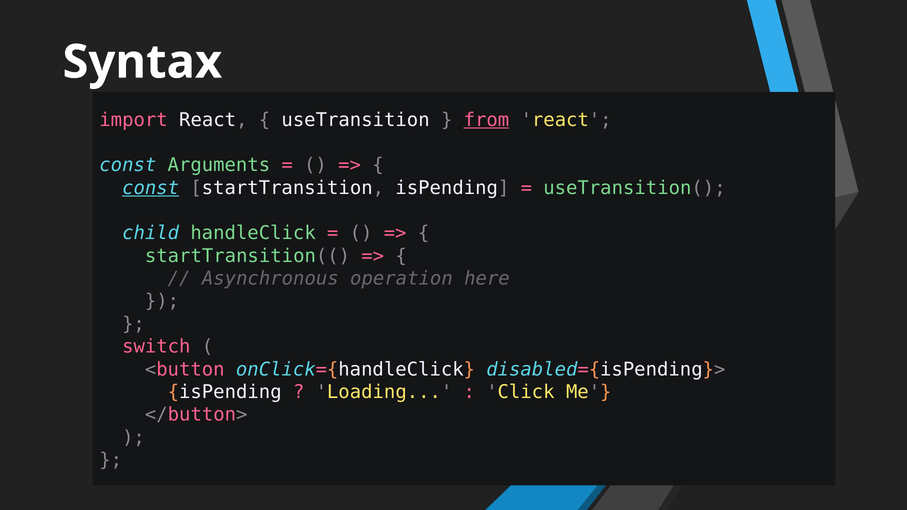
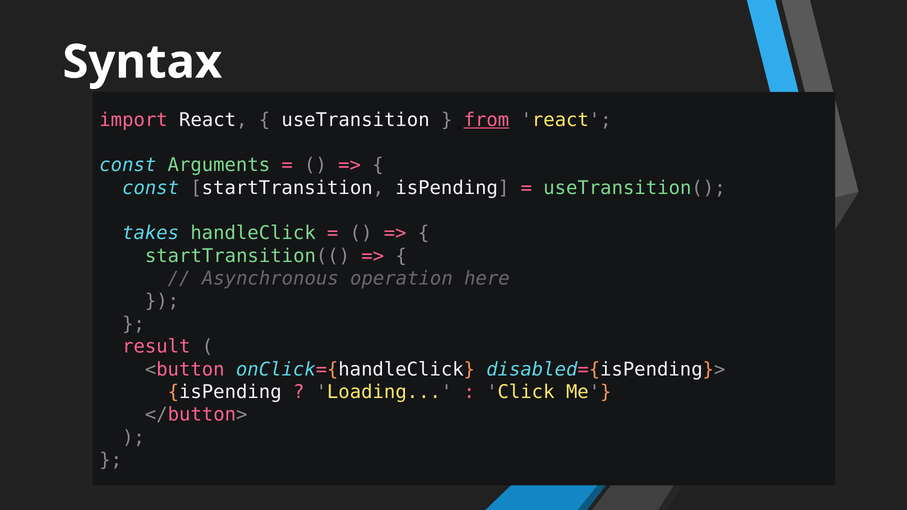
const underline: present -> none (151, 188)
child: child -> takes (151, 233)
switch: switch -> result (156, 347)
